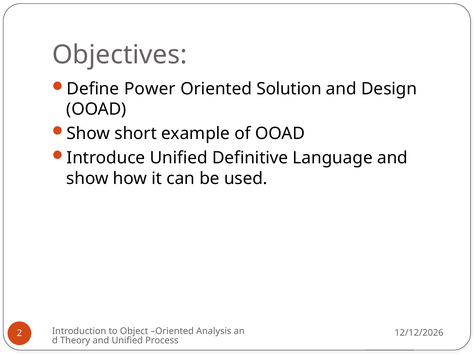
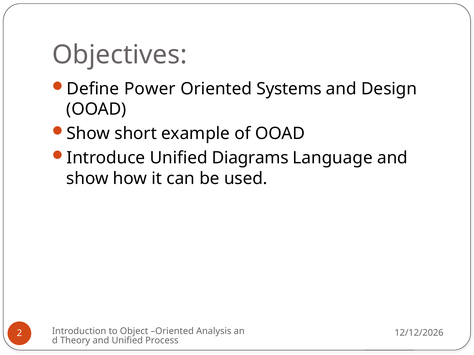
Solution: Solution -> Systems (289, 89)
Definitive: Definitive -> Diagrams (250, 158)
